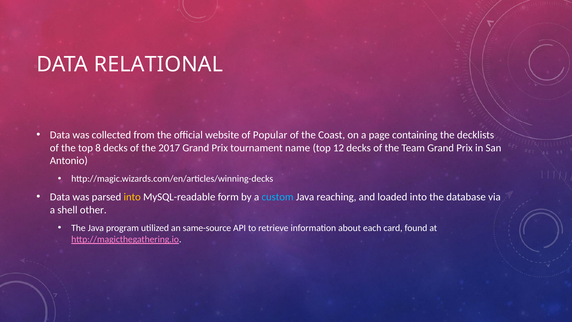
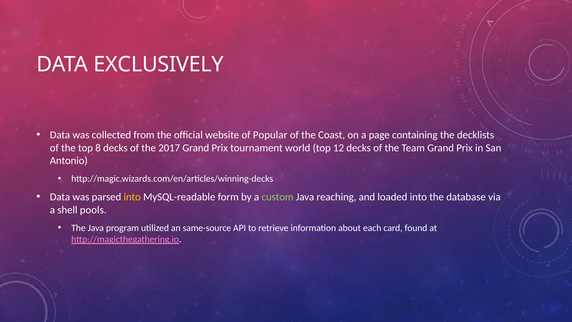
RELATIONAL: RELATIONAL -> EXCLUSIVELY (159, 64)
name: name -> world (298, 148)
custom colour: light blue -> light green (278, 197)
other: other -> pools (93, 210)
